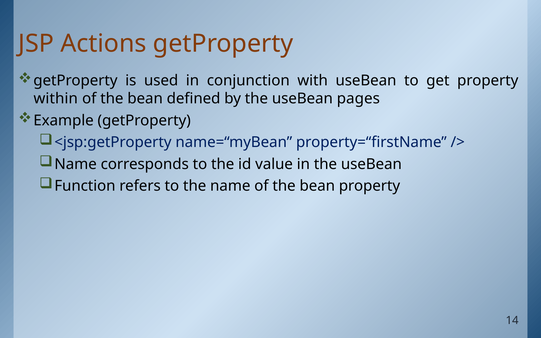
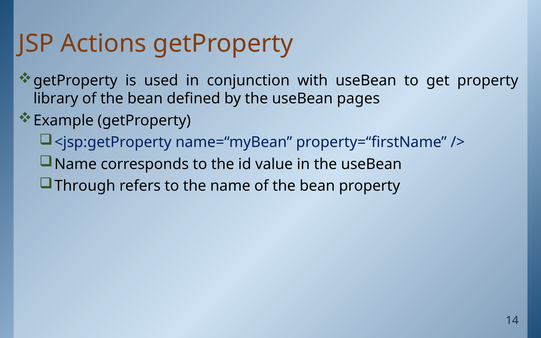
within: within -> library (56, 99)
Function: Function -> Through (85, 186)
